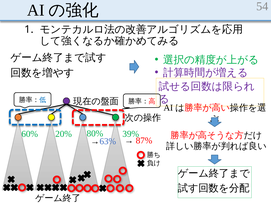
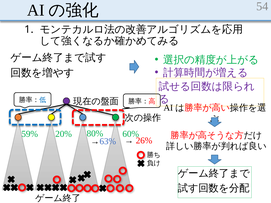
60%: 60% -> 59% (30, 134)
39%: 39% -> 60% (131, 134)
87%: 87% -> 26% (144, 141)
